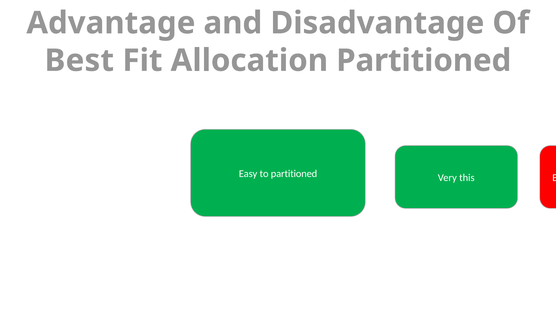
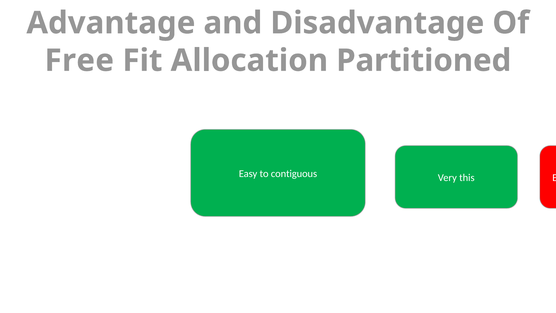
Best: Best -> Free (79, 61)
to partitioned: partitioned -> contiguous (294, 173)
